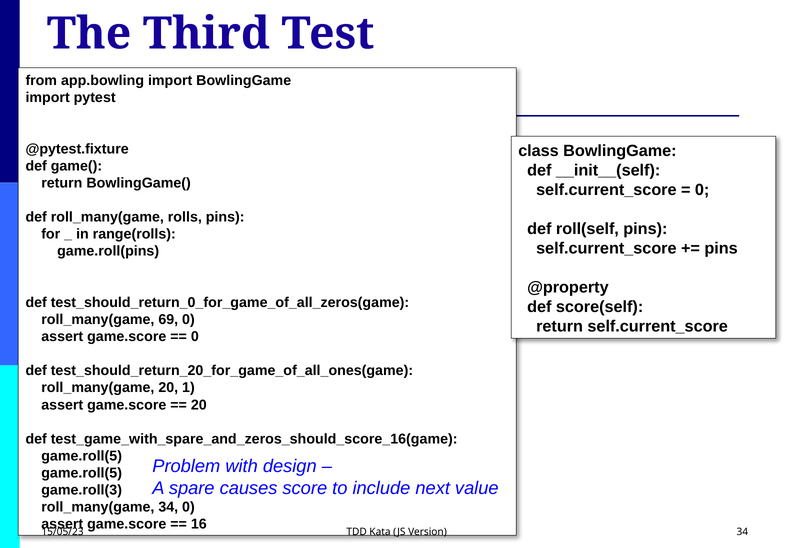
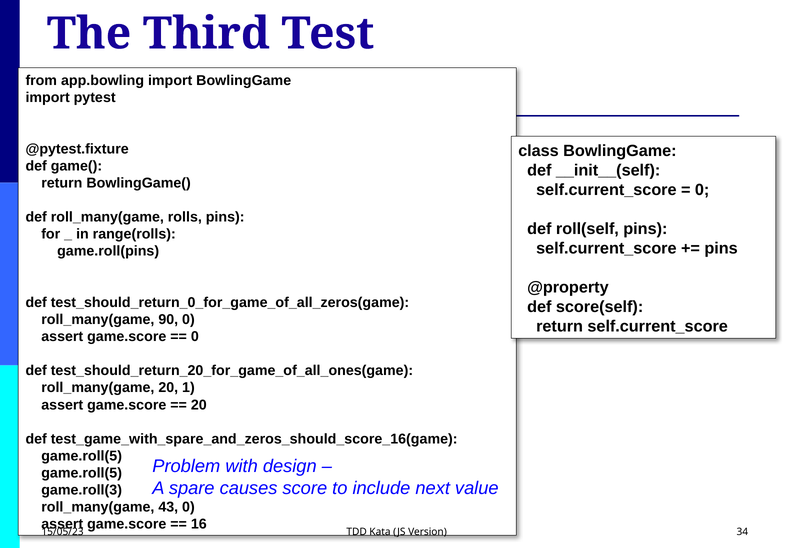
69: 69 -> 90 (168, 320)
roll_many(game 34: 34 -> 43 (168, 507)
